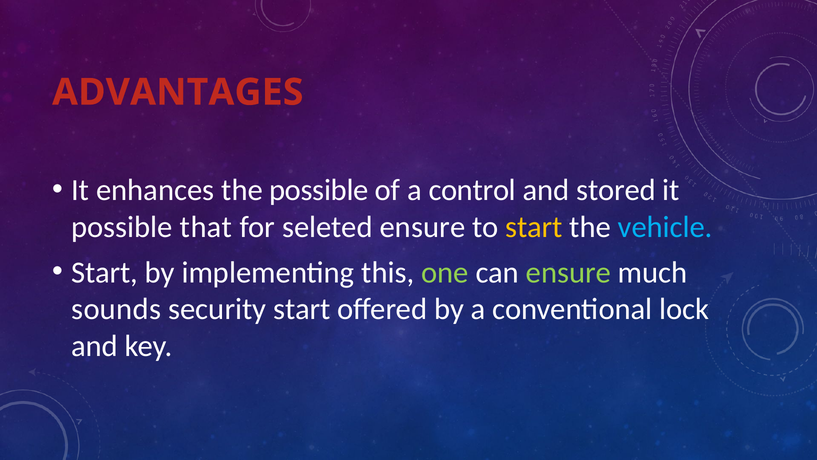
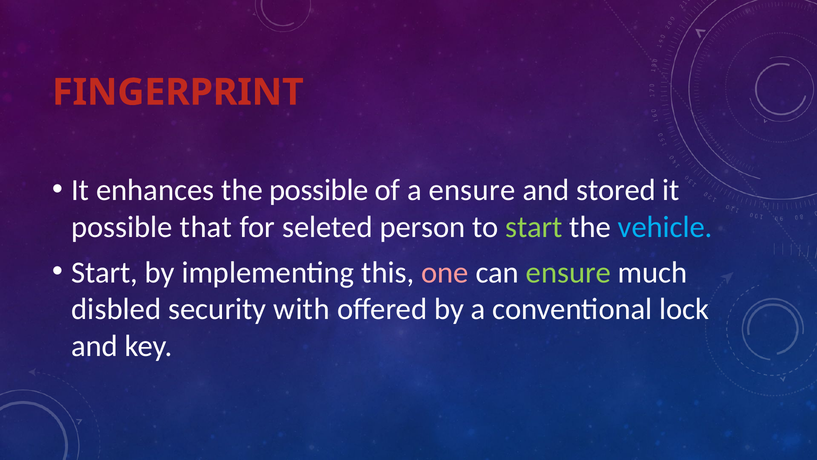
ADVANTAGES: ADVANTAGES -> FINGERPRINT (178, 92)
a control: control -> ensure (472, 190)
seleted ensure: ensure -> person (423, 227)
start colour: yellow -> light green (534, 227)
one colour: light green -> pink (445, 272)
sounds: sounds -> disbled (116, 309)
security start: start -> with (302, 309)
